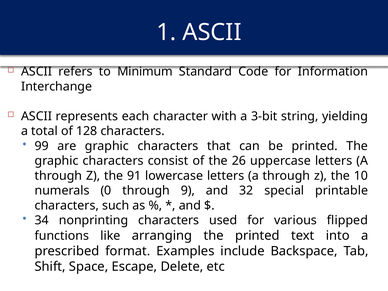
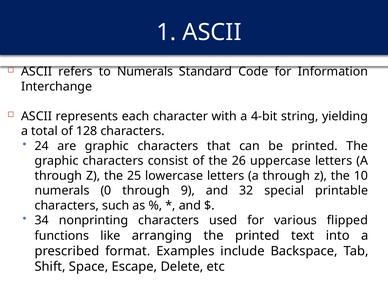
to Minimum: Minimum -> Numerals (145, 72)
3-bit: 3-bit -> 4-bit (264, 116)
99: 99 -> 24 (42, 146)
91: 91 -> 25 (134, 176)
